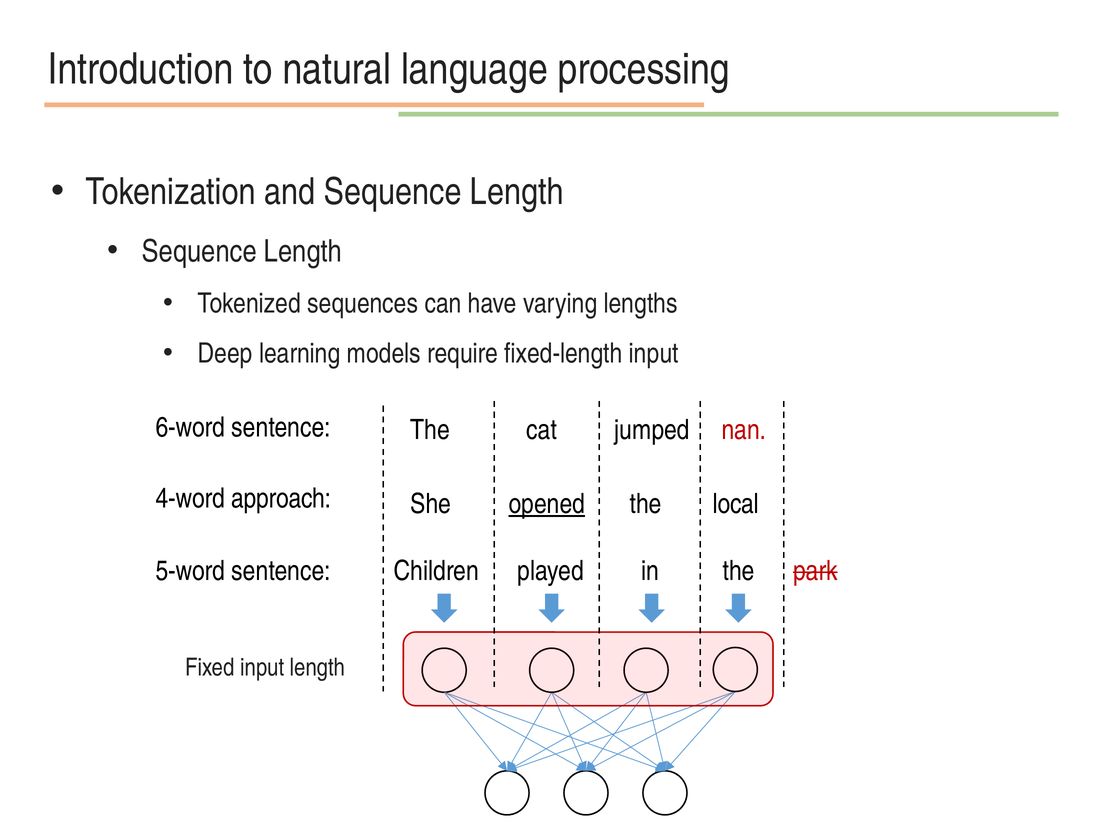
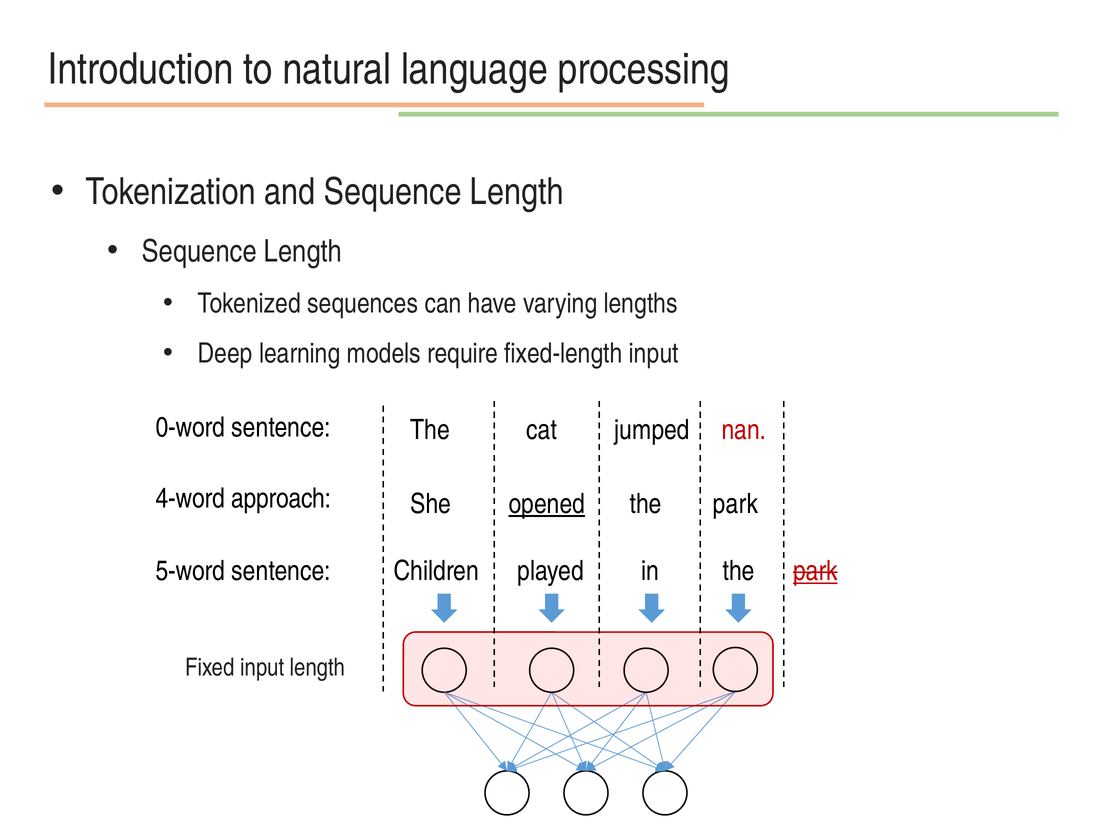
6-word: 6-word -> 0-word (190, 427)
local: local -> park (736, 504)
park underline: none -> present (815, 571)
